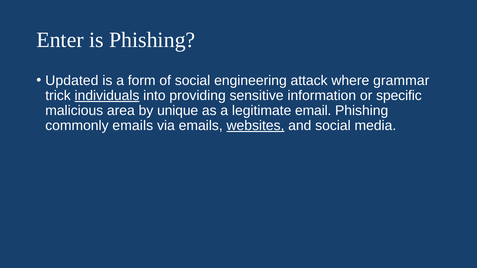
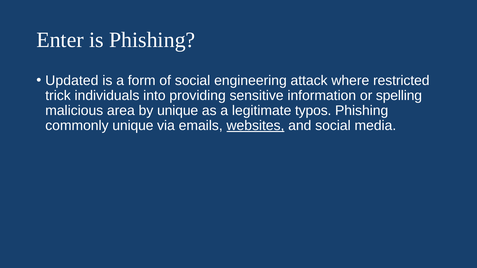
grammar: grammar -> restricted (401, 81)
individuals underline: present -> none (107, 96)
specific: specific -> spelling (399, 96)
email: email -> typos (313, 111)
commonly emails: emails -> unique (133, 126)
